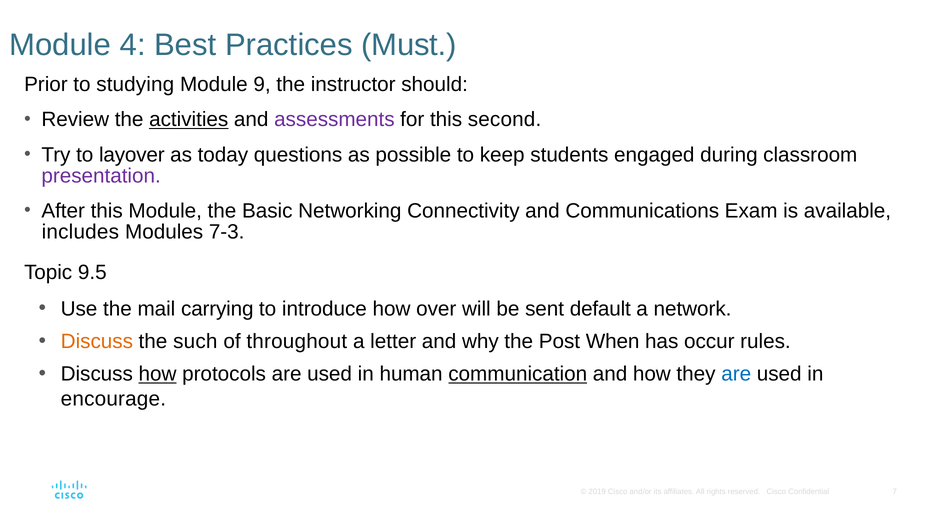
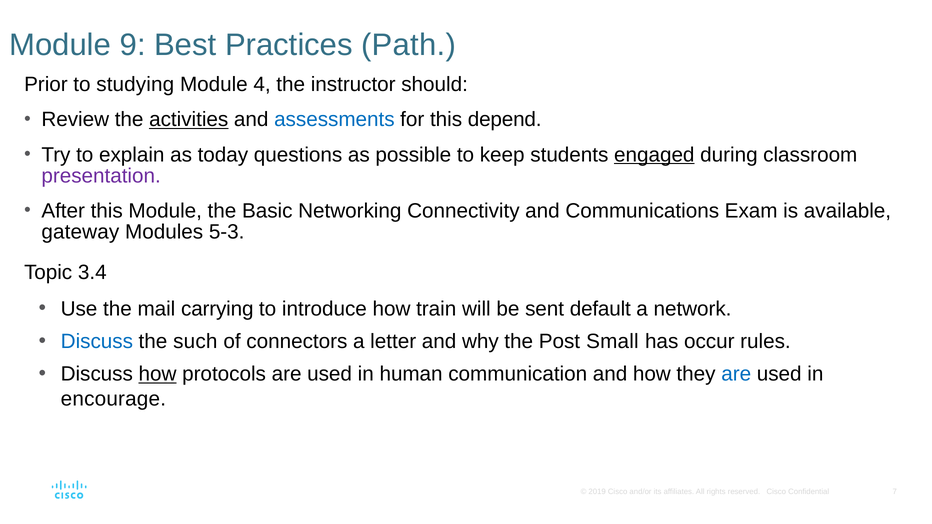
4: 4 -> 9 (133, 45)
Must: Must -> Path (409, 45)
9: 9 -> 4 (262, 85)
assessments colour: purple -> blue (334, 120)
second: second -> depend (505, 120)
layover: layover -> explain (132, 155)
engaged underline: none -> present (654, 155)
includes: includes -> gateway (80, 232)
7-3: 7-3 -> 5-3 (227, 232)
9.5: 9.5 -> 3.4 (92, 273)
over: over -> train (436, 309)
Discuss colour: orange -> blue (97, 342)
throughout: throughout -> connectors (297, 342)
When: When -> Small (612, 342)
communication underline: present -> none (518, 374)
